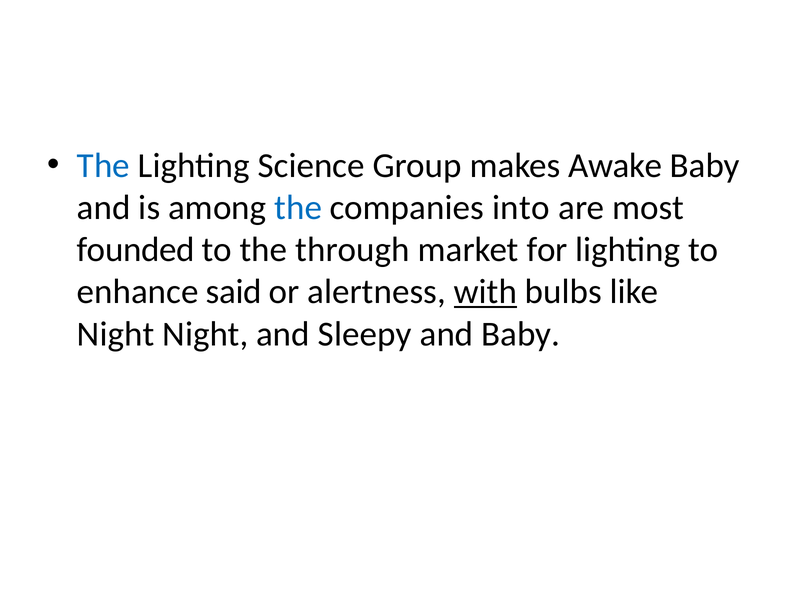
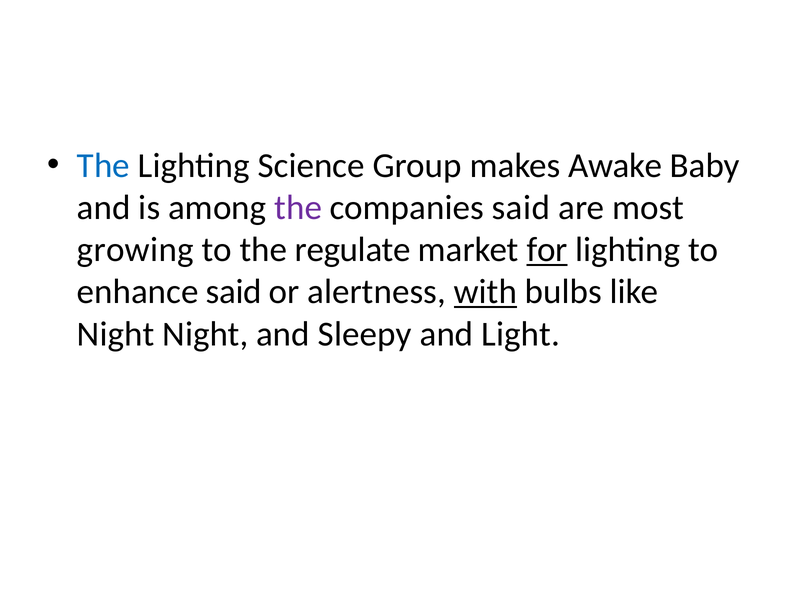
the colour: blue -> purple (298, 208)
companies into: into -> said (521, 208)
founded: founded -> growing (135, 250)
through: through -> regulate (353, 250)
for underline: none -> present (547, 250)
and Baby: Baby -> Light (521, 334)
